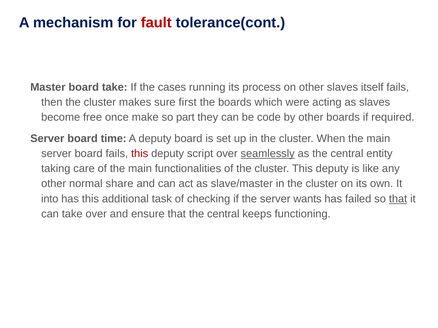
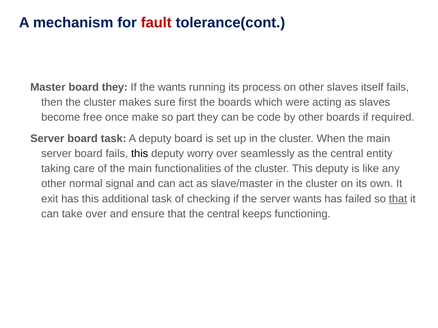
board take: take -> they (115, 87)
the cases: cases -> wants (172, 87)
board time: time -> task (114, 139)
this colour: red -> black (140, 154)
script: script -> worry (200, 154)
seamlessly underline: present -> none (268, 154)
share: share -> signal (120, 184)
into: into -> exit (50, 199)
